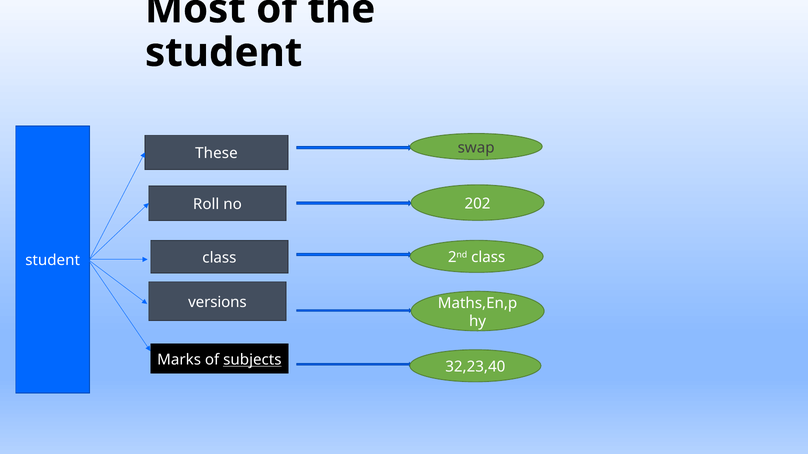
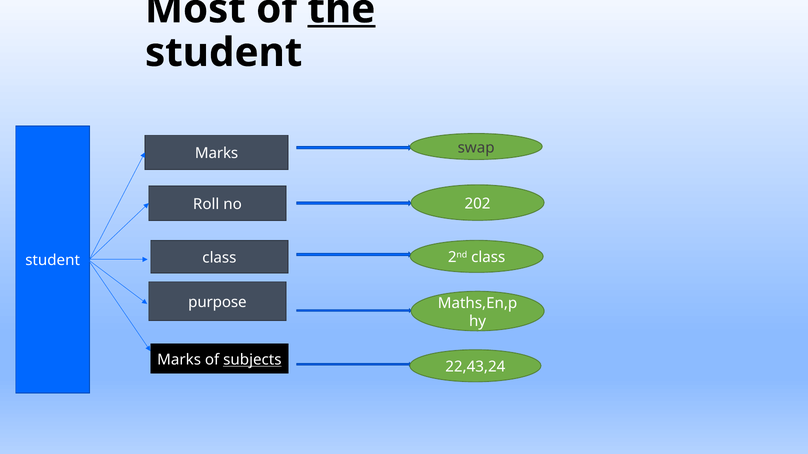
the underline: none -> present (341, 9)
These: These -> Marks (217, 154)
versions: versions -> purpose (217, 303)
32,23,40: 32,23,40 -> 22,43,24 (475, 367)
